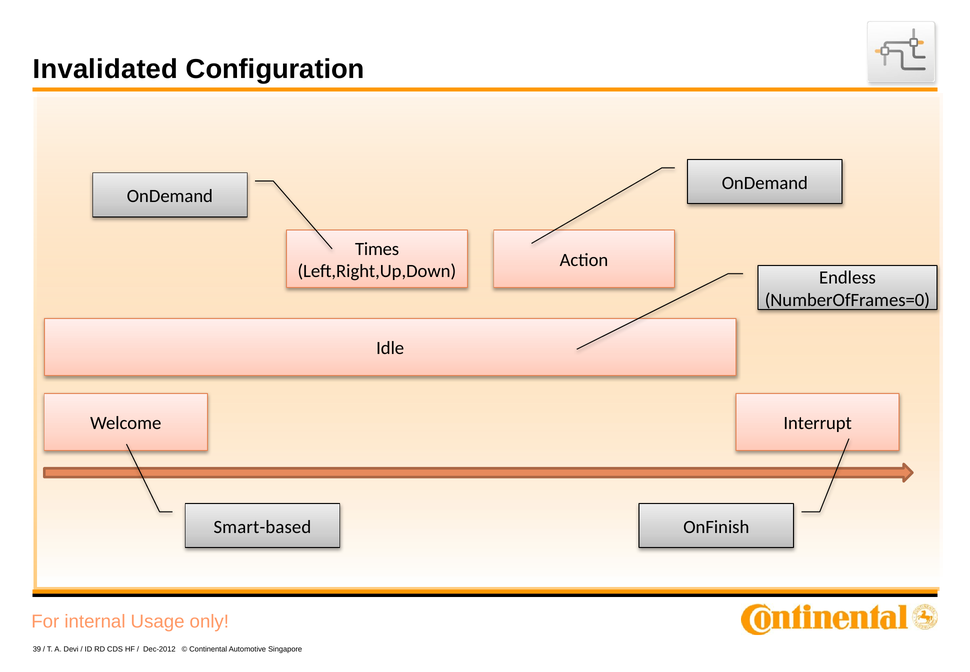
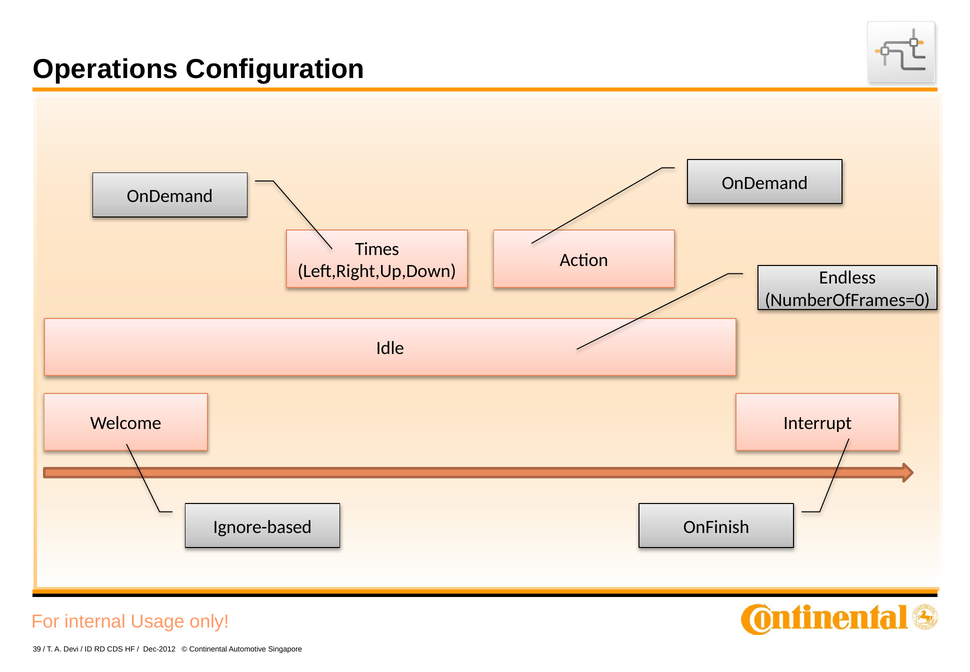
Invalidated: Invalidated -> Operations (105, 69)
Smart-based: Smart-based -> Ignore-based (263, 527)
